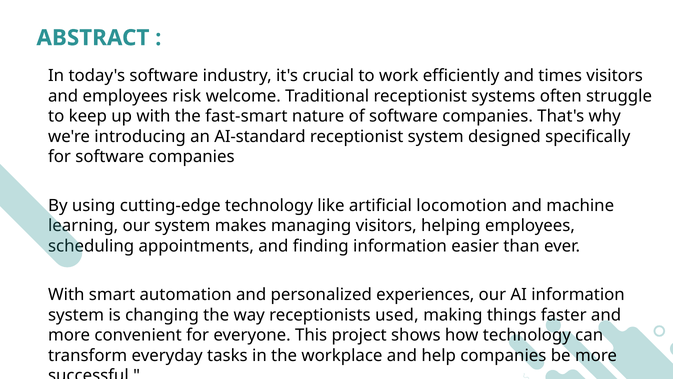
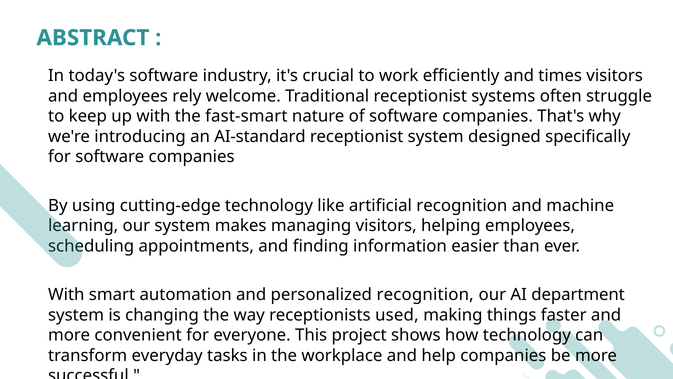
risk: risk -> rely (187, 96)
artificial locomotion: locomotion -> recognition (462, 205)
personalized experiences: experiences -> recognition (425, 295)
AI information: information -> department (578, 295)
